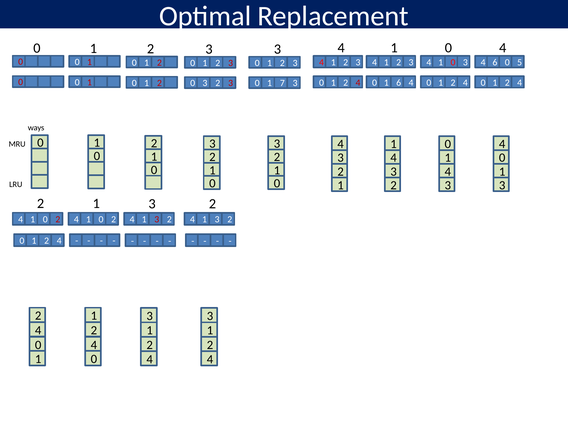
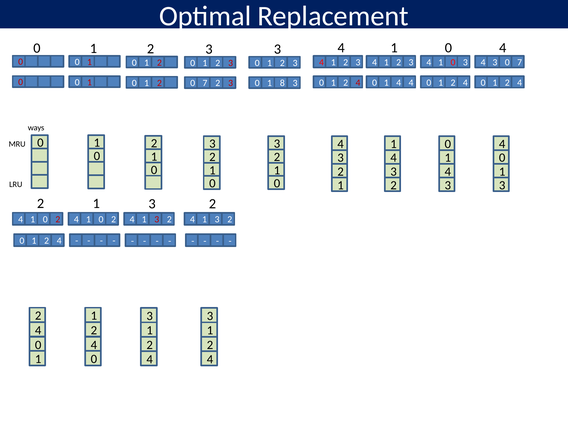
6: 6 -> 3 (495, 62)
5: 5 -> 7 (520, 62)
2 0 3: 3 -> 7 (205, 83)
7: 7 -> 8 (282, 83)
6: 6 -> 4 (399, 83)
